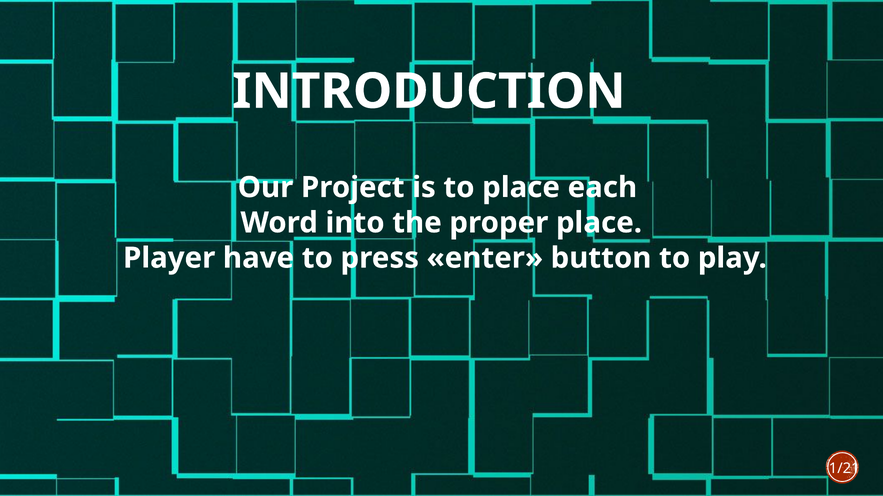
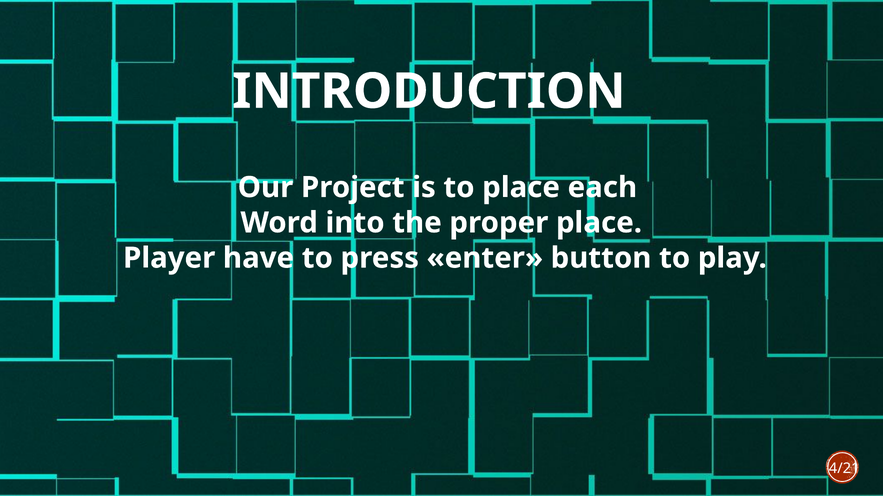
1/21: 1/21 -> 4/21 (844, 469)
